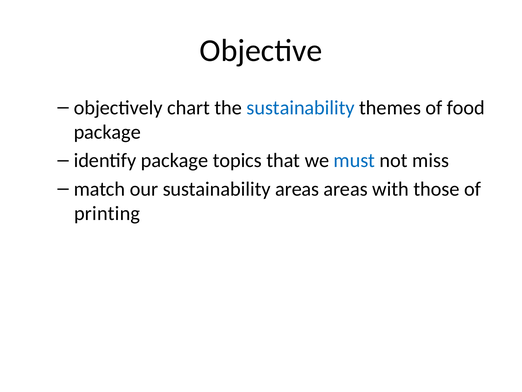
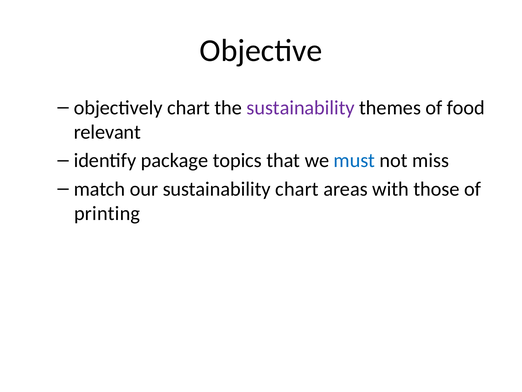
sustainability colour: blue -> purple (301, 108)
package: package -> relevant (107, 132)
sustainability areas: areas -> chart (297, 189)
